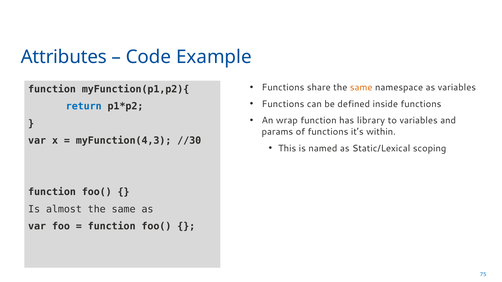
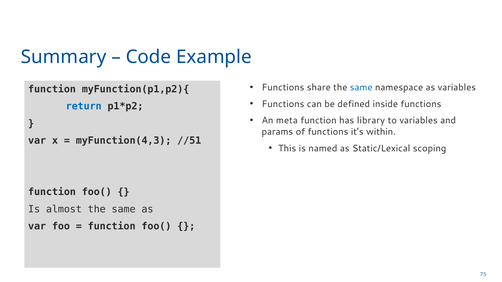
Attributes: Attributes -> Summary (64, 57)
same colour: orange -> blue (361, 88)
wrap: wrap -> meta (287, 121)
//30: //30 -> //51 (189, 141)
